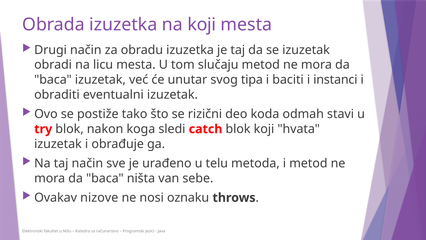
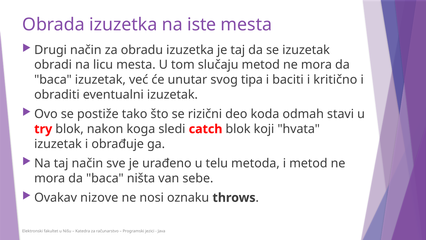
na koji: koji -> iste (202, 25)
instanci: instanci -> kritično (335, 80)
